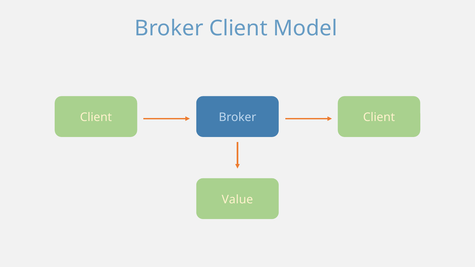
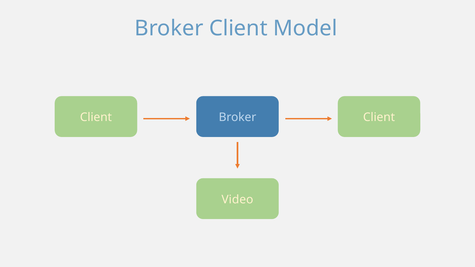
Value: Value -> Video (237, 200)
